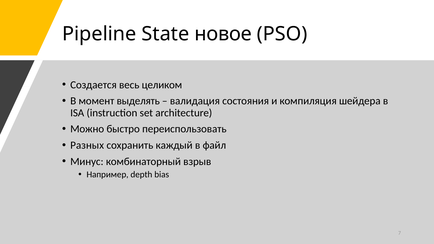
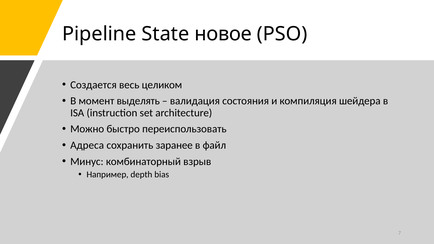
Разных: Разных -> Адреса (87, 145)
каждый: каждый -> заранее (174, 145)
